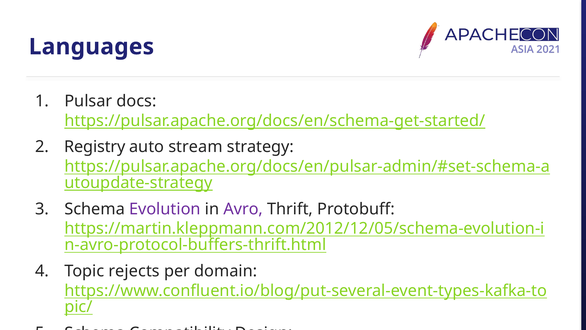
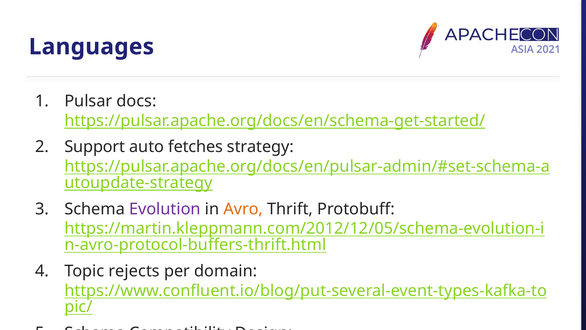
Registry: Registry -> Support (95, 147)
stream: stream -> fetches (196, 147)
Avro colour: purple -> orange (243, 209)
